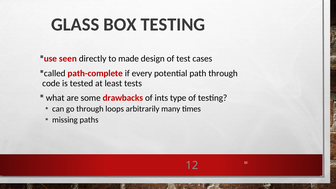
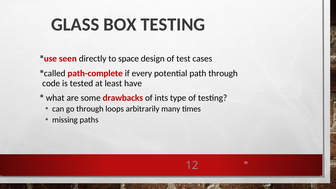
made: made -> space (129, 59)
tests: tests -> have (133, 83)
